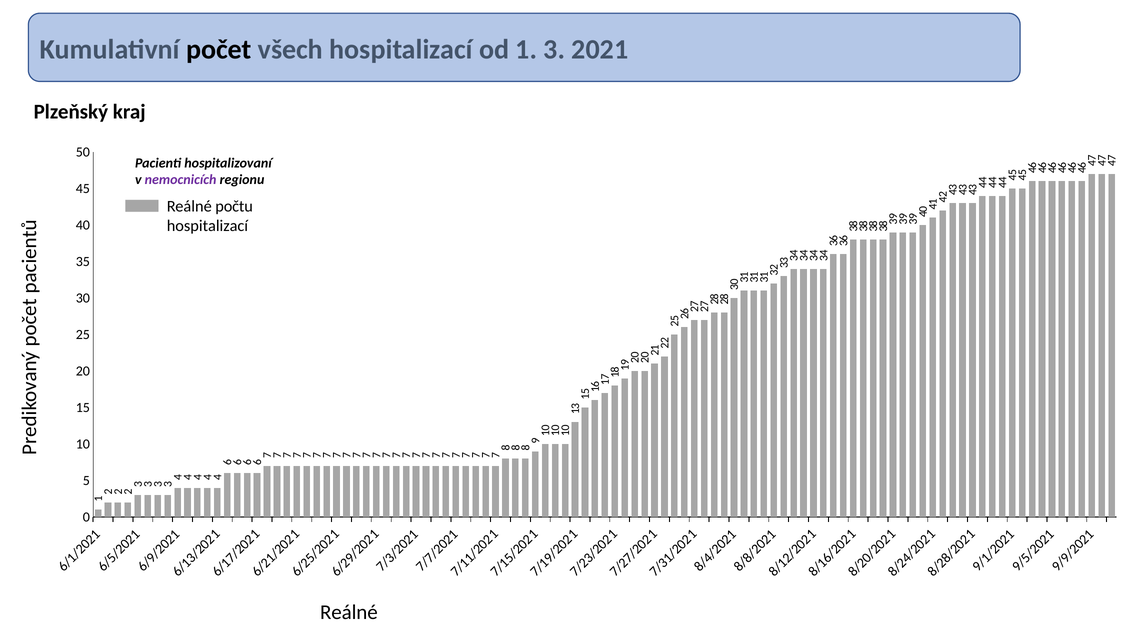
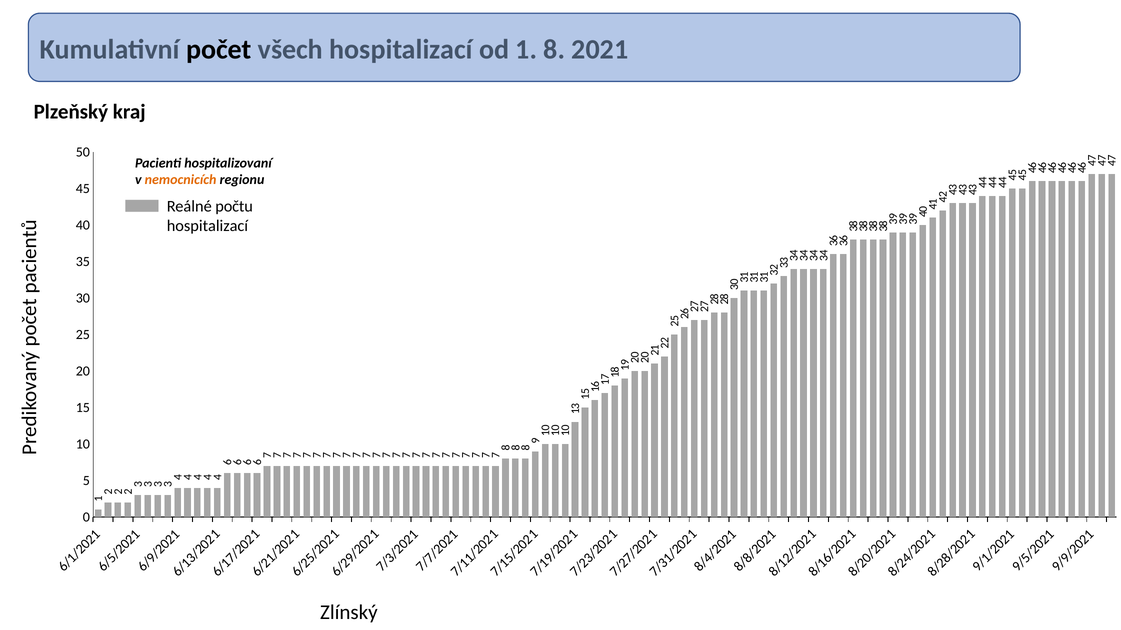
od 1 3: 3 -> 8 (554, 49)
nemocnicích colour: purple -> orange (181, 180)
Reálné: Reálné -> Zlínský (349, 613)
